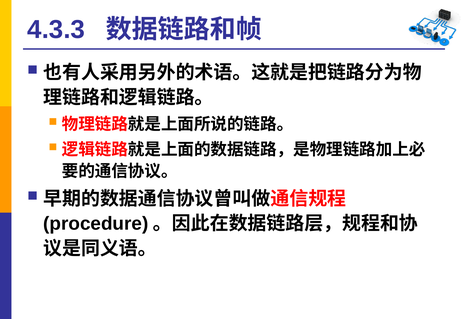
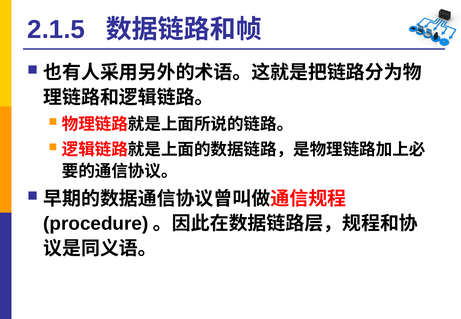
4.3.3: 4.3.3 -> 2.1.5 (56, 30)
